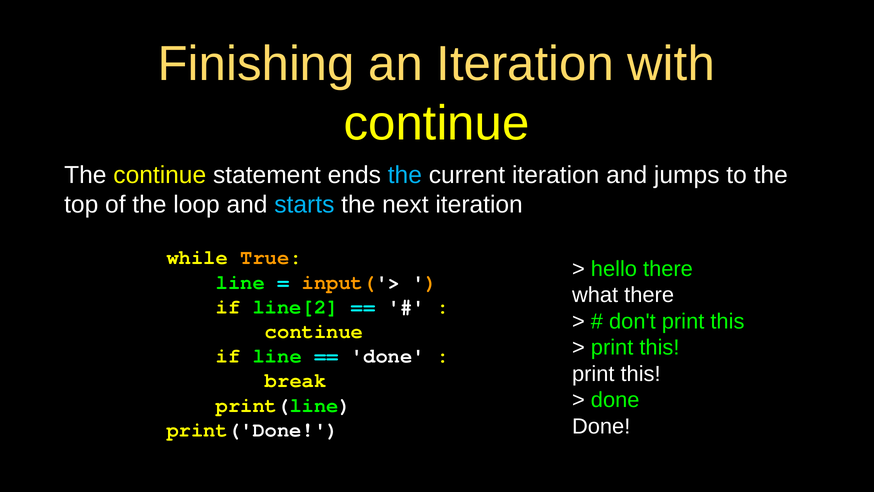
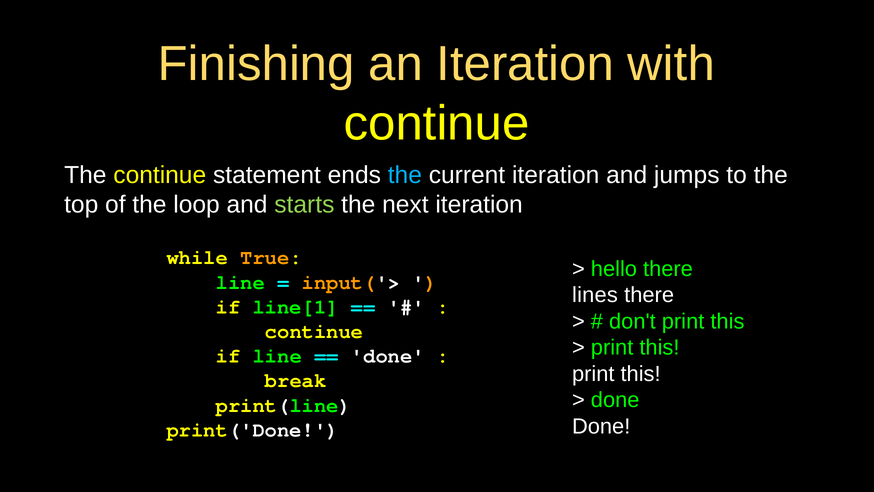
starts colour: light blue -> light green (304, 204)
what: what -> lines (595, 295)
line[2: line[2 -> line[1 (296, 307)
